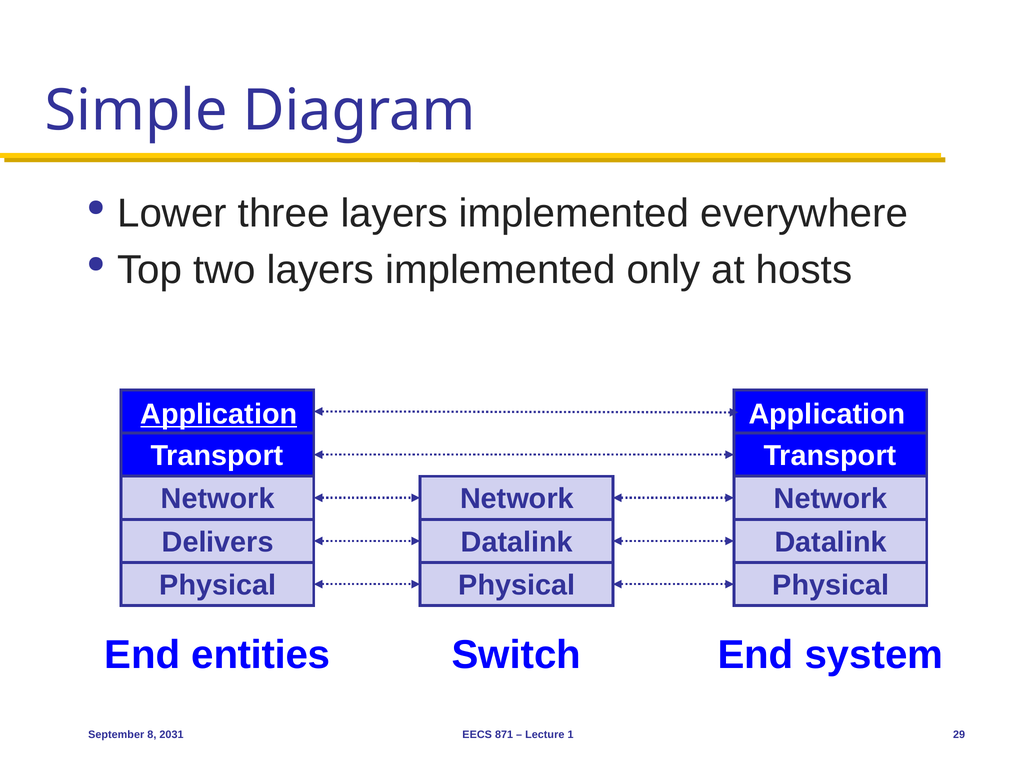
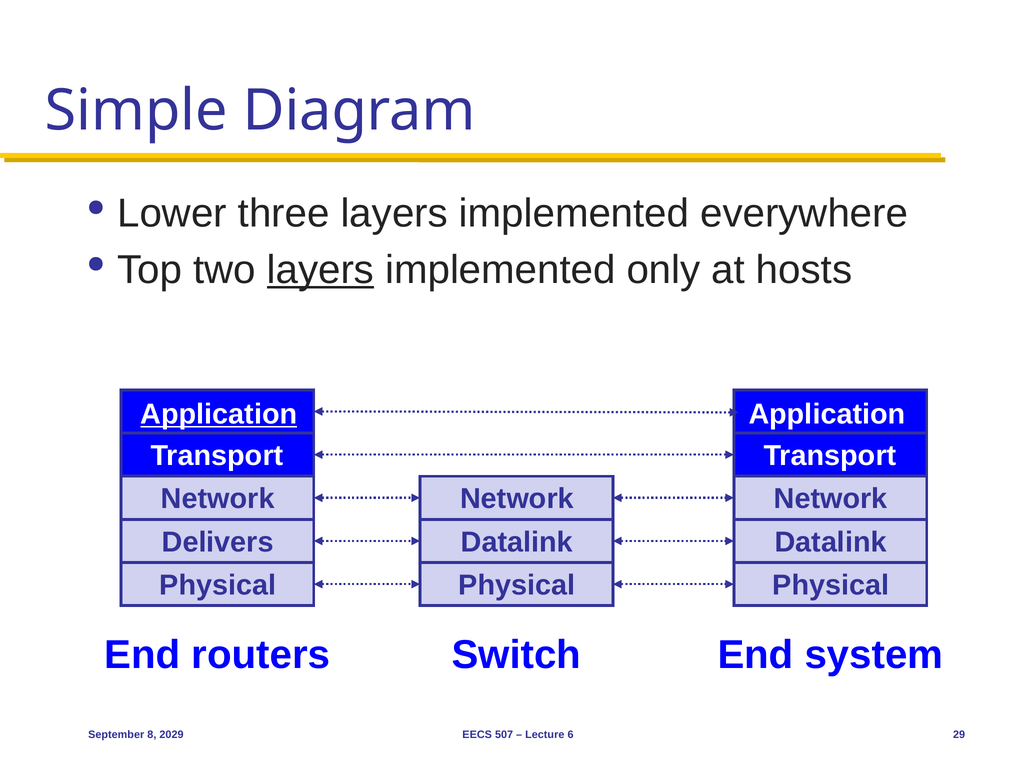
layers underline: none -> present (320, 270)
entities: entities -> routers (261, 655)
2031: 2031 -> 2029 (171, 735)
871: 871 -> 507 (504, 735)
1: 1 -> 6 (571, 735)
